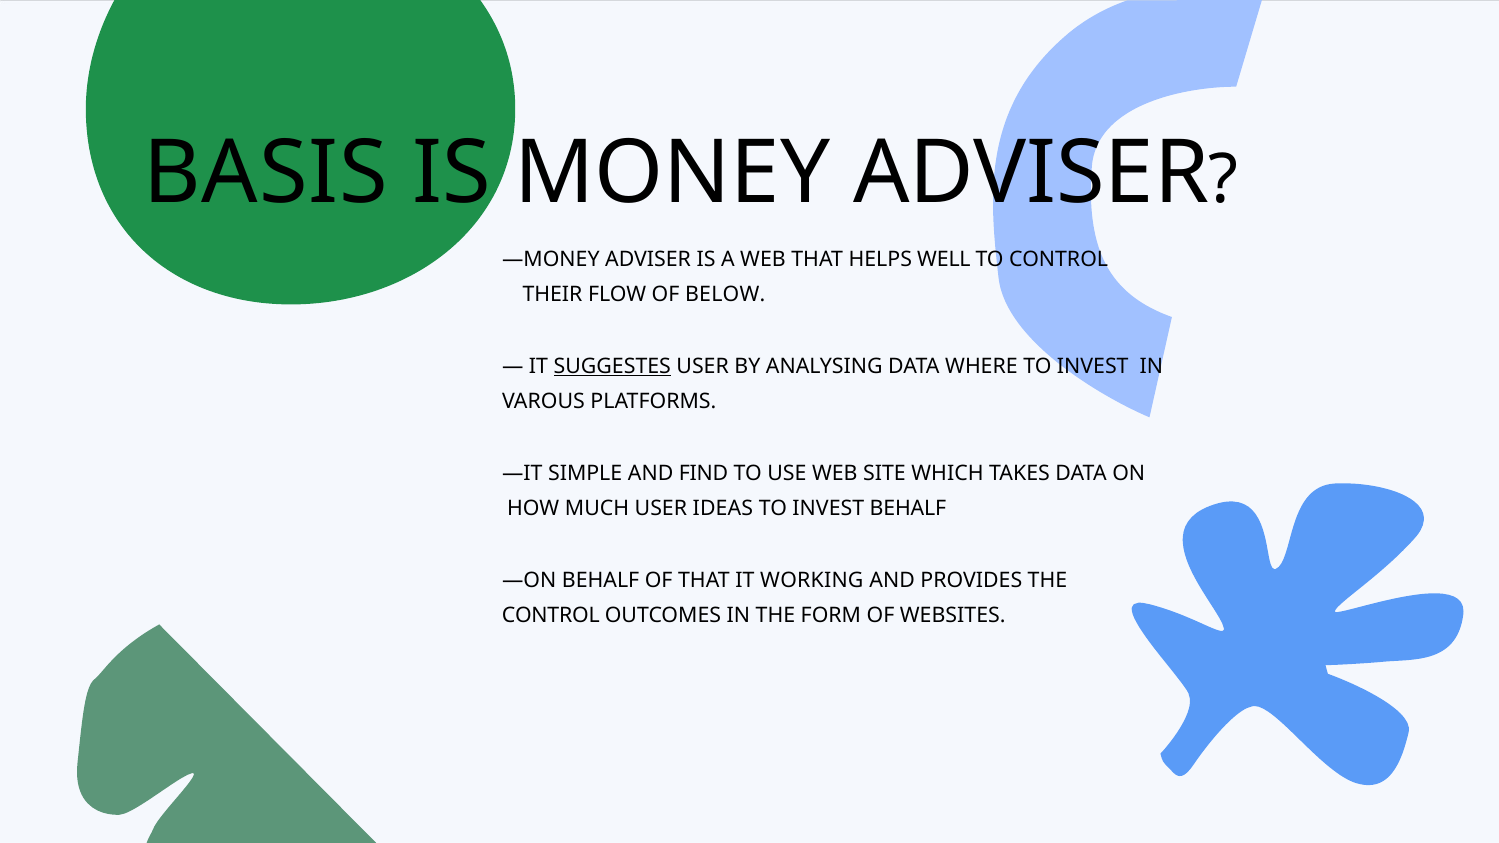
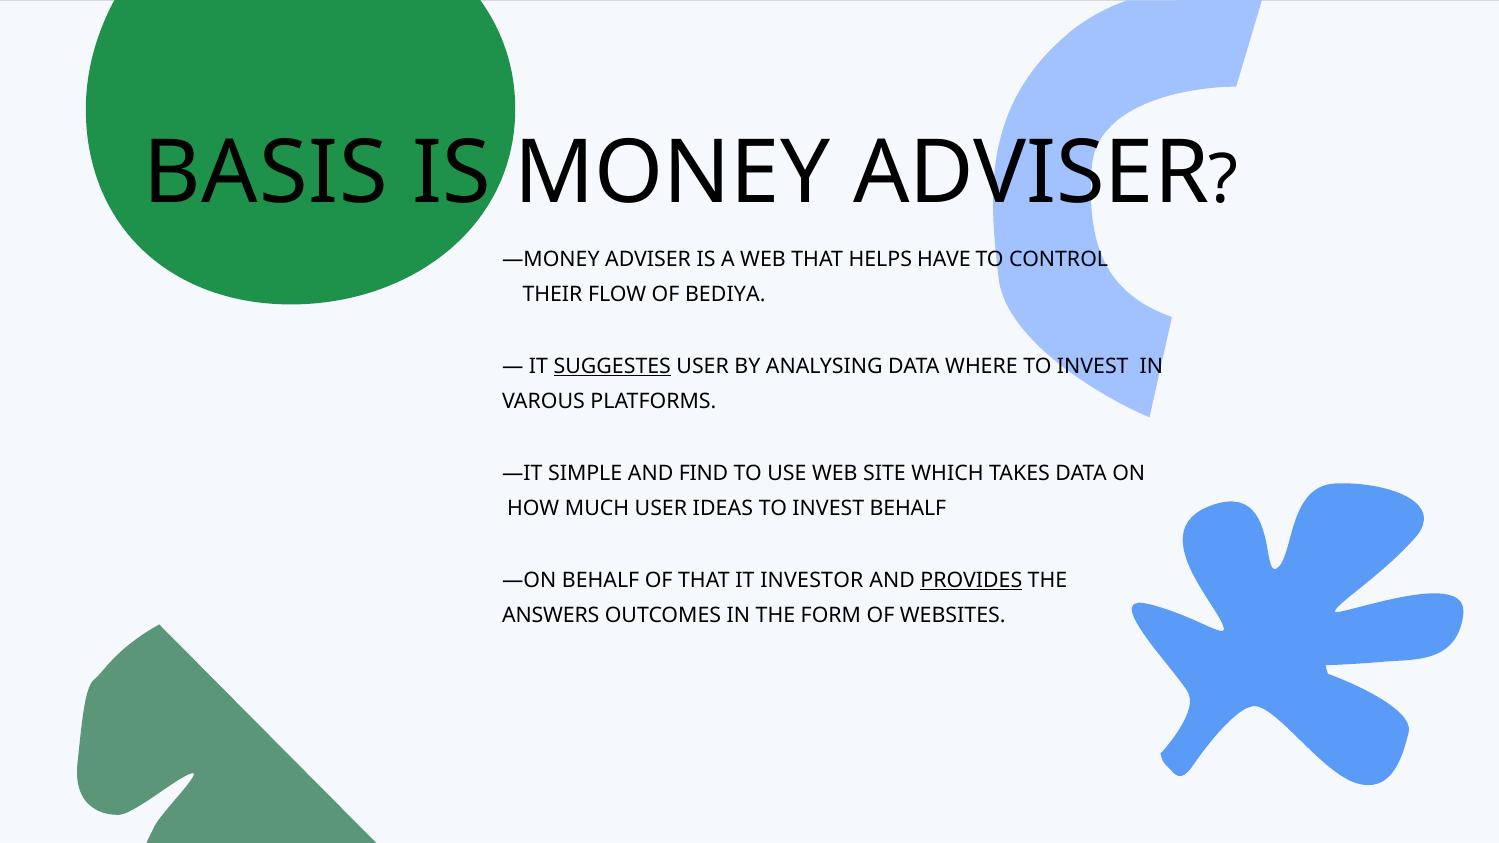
WELL: WELL -> HAVE (944, 260)
BELOW: BELOW -> BEDIYA (725, 295)
WORKING: WORKING -> INVESTOR (812, 580)
PROVIDES underline: none -> present (971, 580)
CONTROL: CONTROL -> ANSWERS (551, 615)
